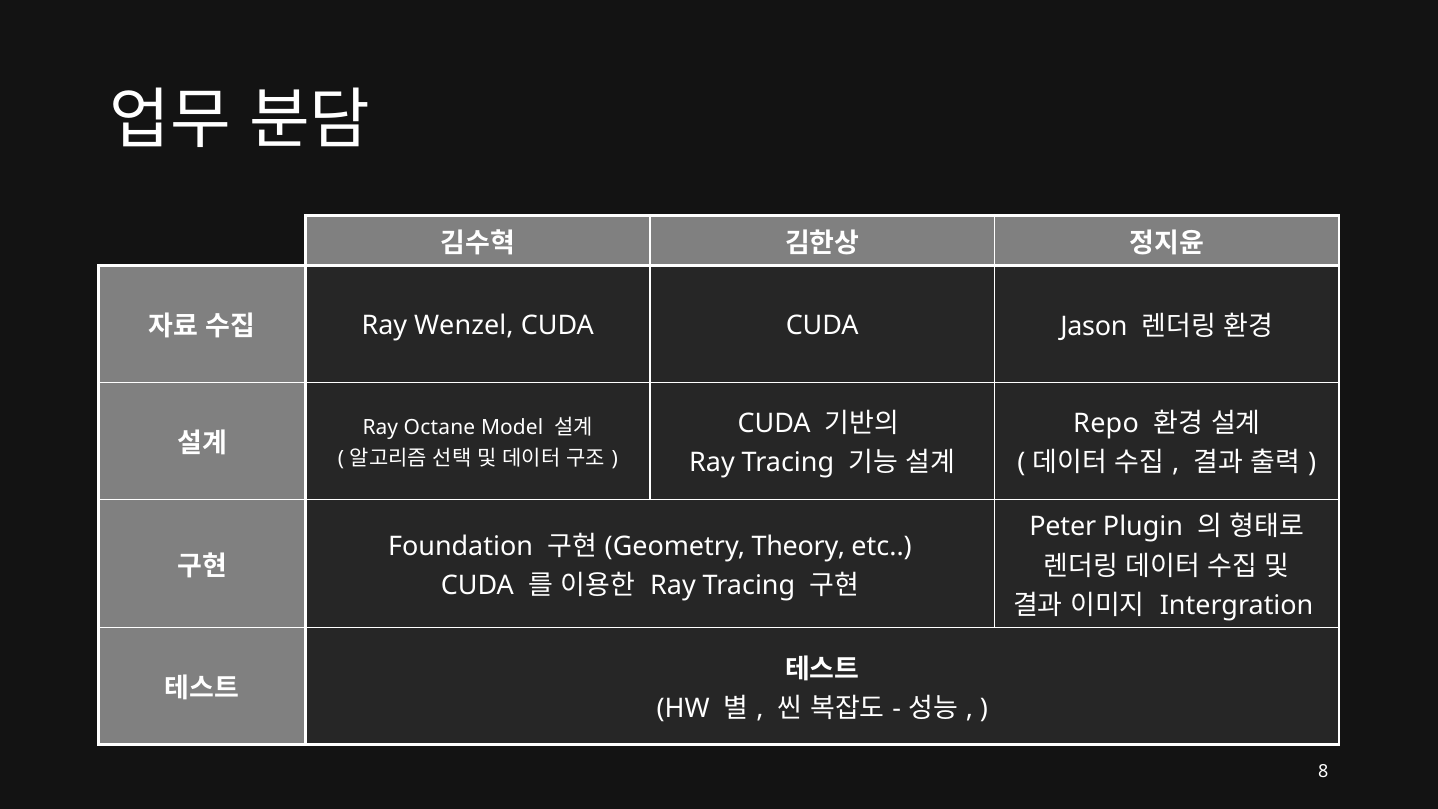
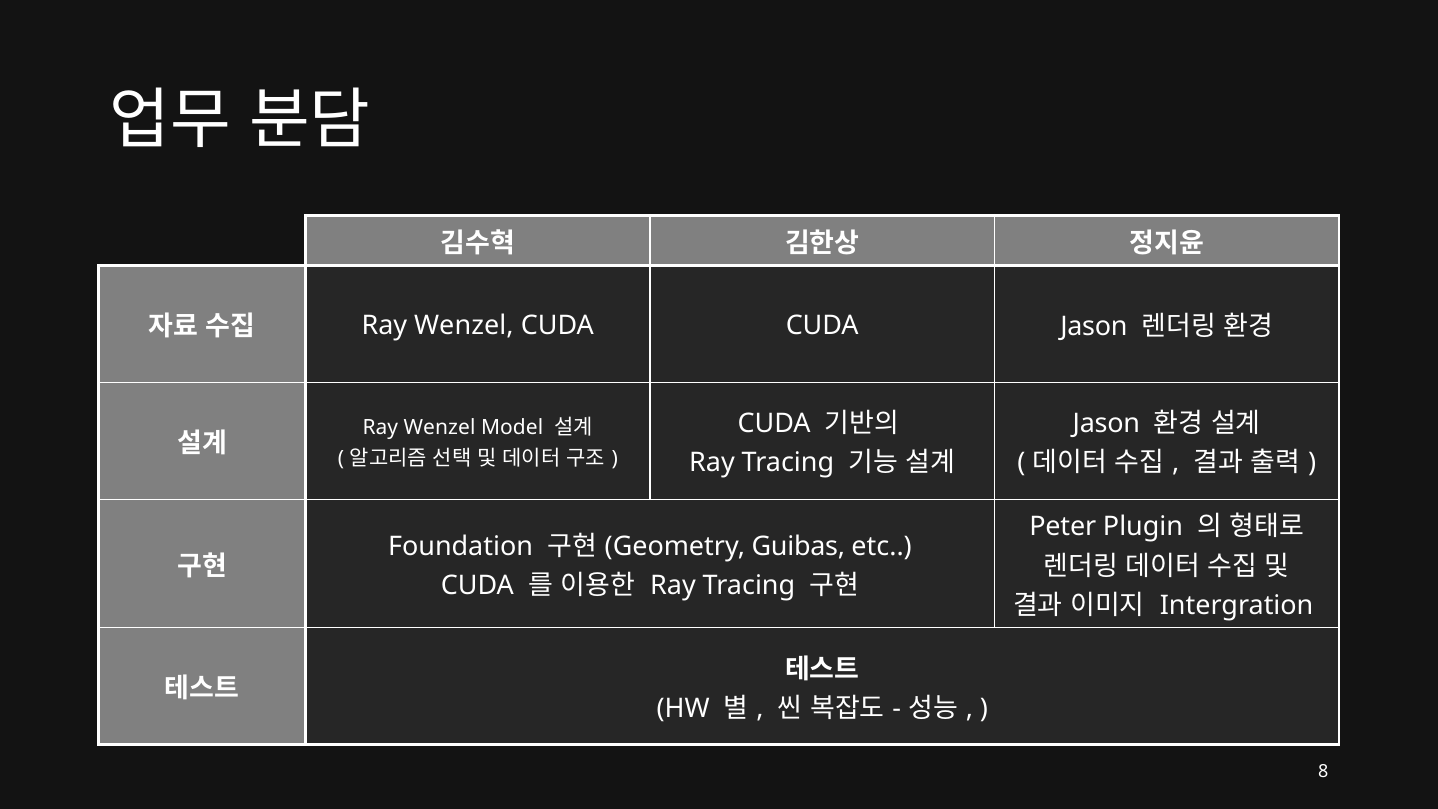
Repo: Repo -> Jason (1106, 424)
Octane: Octane -> Wenzel (440, 428)
Theory: Theory -> Guibas (798, 546)
